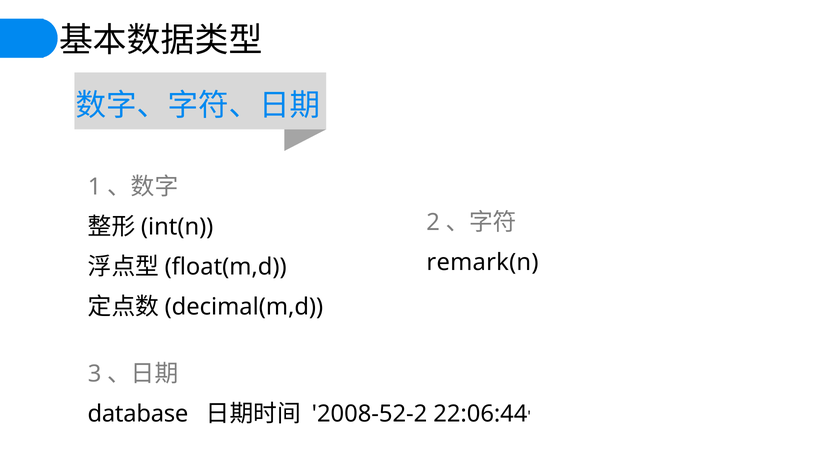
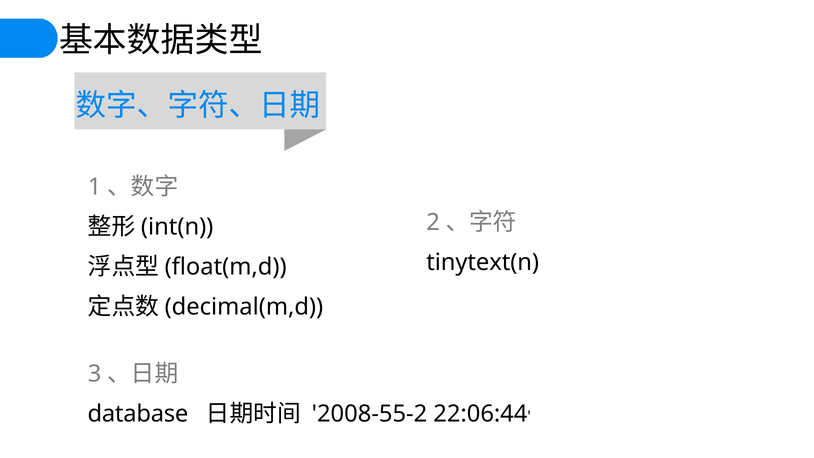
remark(n: remark(n -> tinytext(n (483, 262)
2008-52-2: 2008-52-2 -> 2008-55-2 (370, 414)
